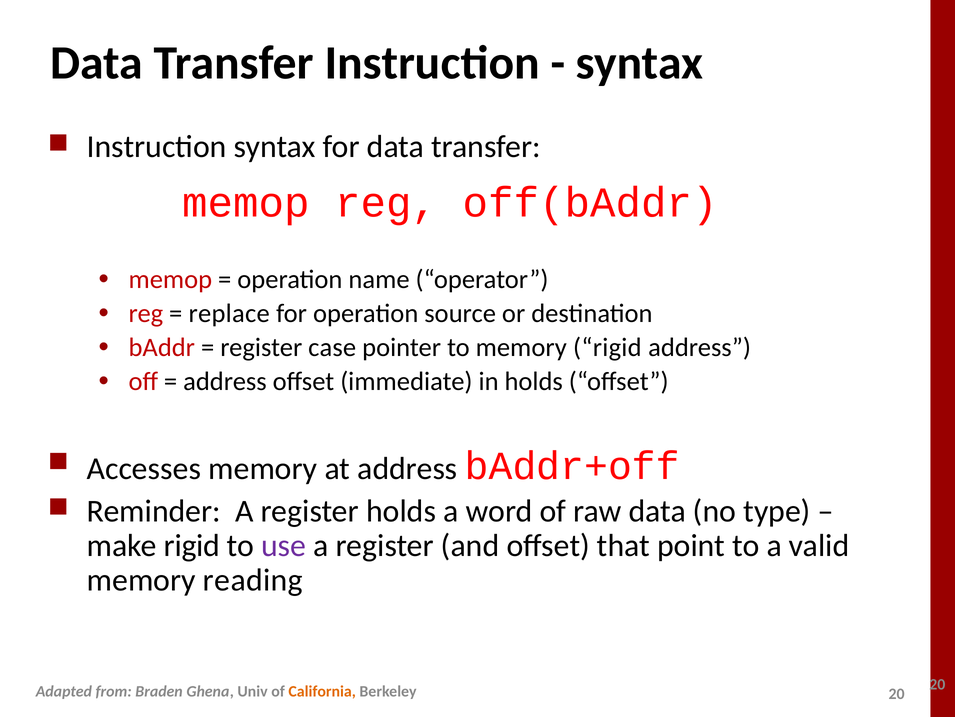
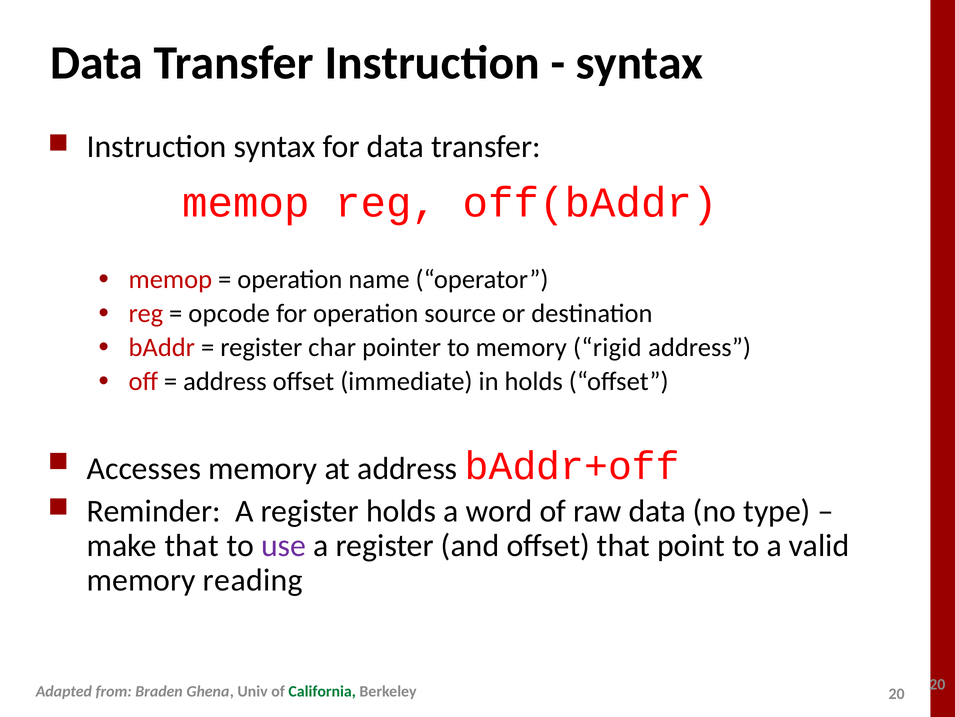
replace: replace -> opcode (229, 313)
case: case -> char (332, 347)
make rigid: rigid -> that (192, 545)
California colour: orange -> green (322, 691)
